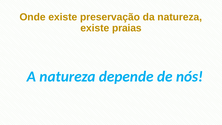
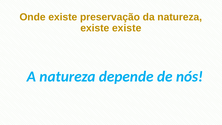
existe praias: praias -> existe (127, 28)
